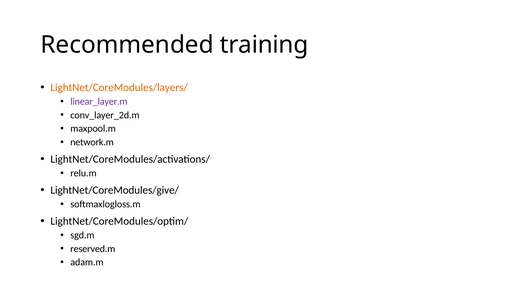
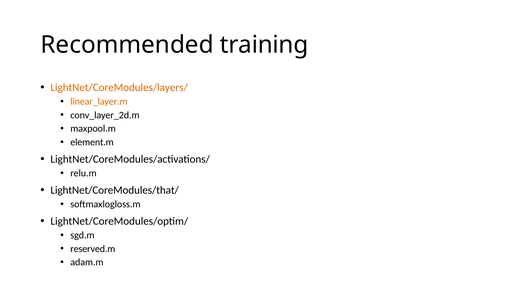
linear_layer.m colour: purple -> orange (99, 102)
network.m: network.m -> element.m (92, 142)
LightNet/CoreModules/give/: LightNet/CoreModules/give/ -> LightNet/CoreModules/that/ (115, 190)
